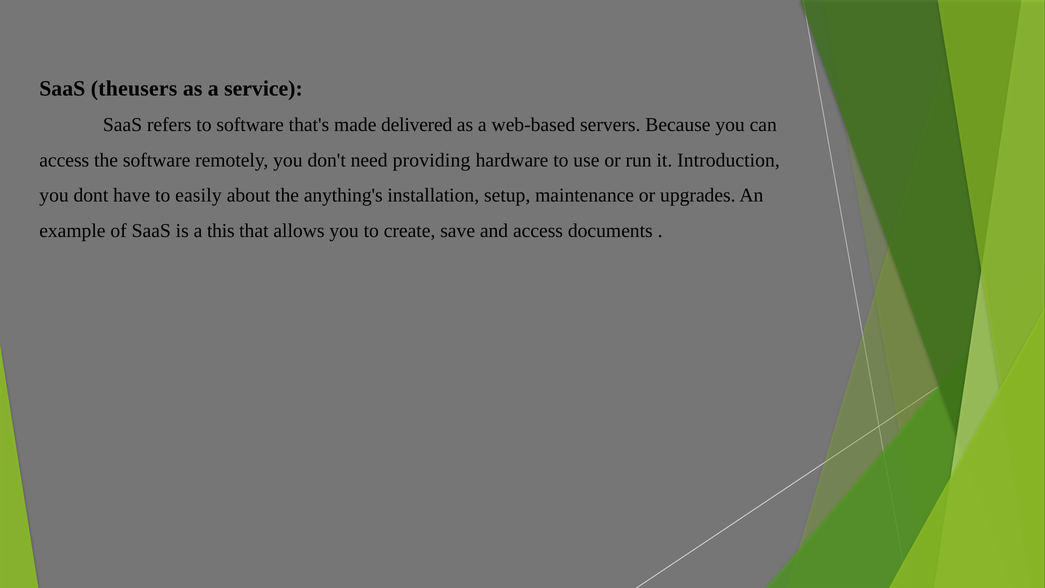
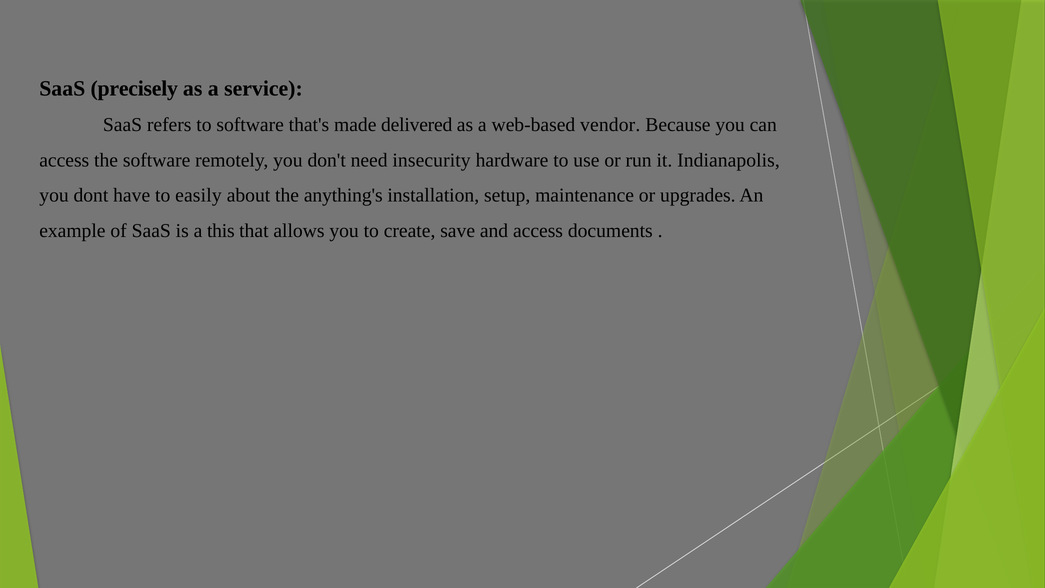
theusers: theusers -> precisely (134, 88)
servers: servers -> vendor (610, 125)
providing: providing -> insecurity (432, 160)
Introduction: Introduction -> Indianapolis (728, 160)
